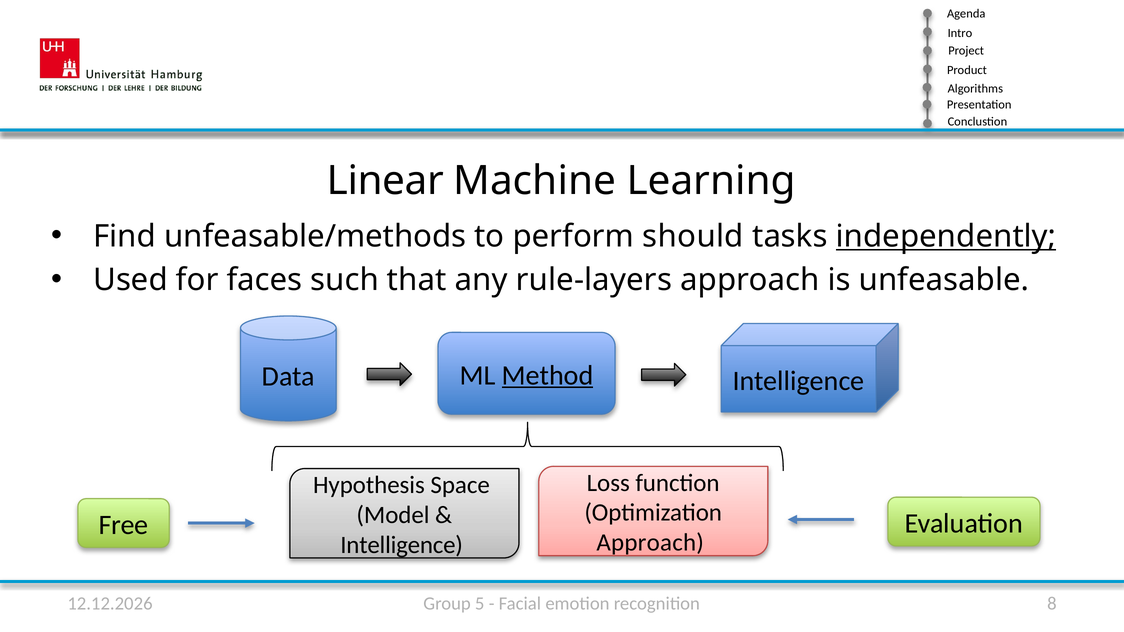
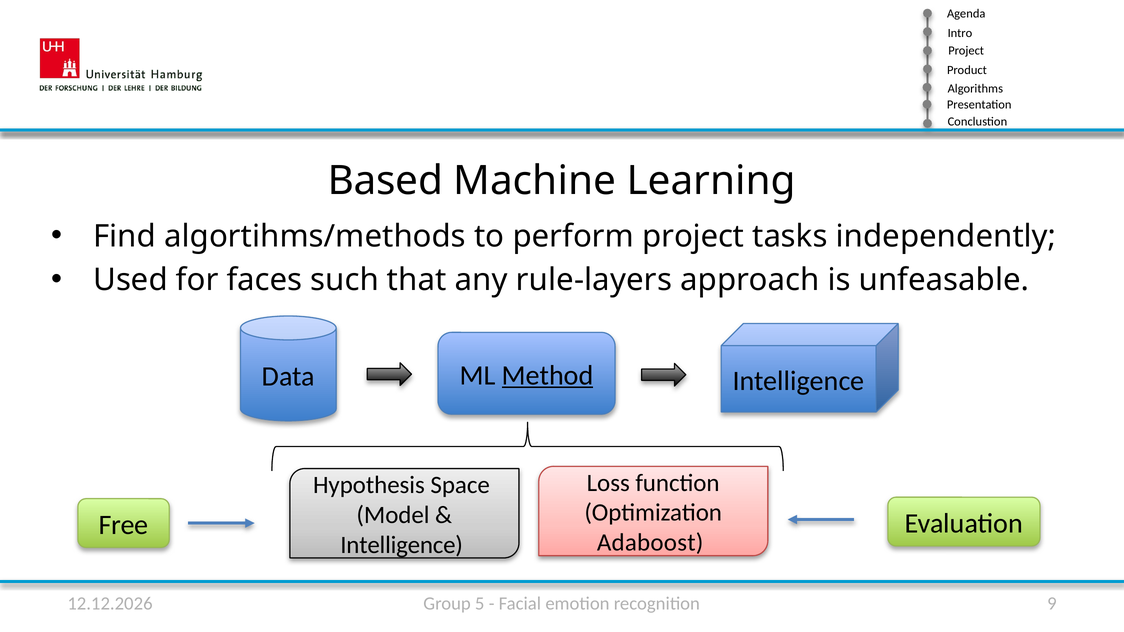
Linear: Linear -> Based (385, 181)
unfeasable/methods: unfeasable/methods -> algortihms/methods (315, 236)
perform should: should -> project (693, 236)
independently underline: present -> none (946, 236)
Approach: Approach -> Adaboost (650, 543)
8: 8 -> 9 (1052, 604)
